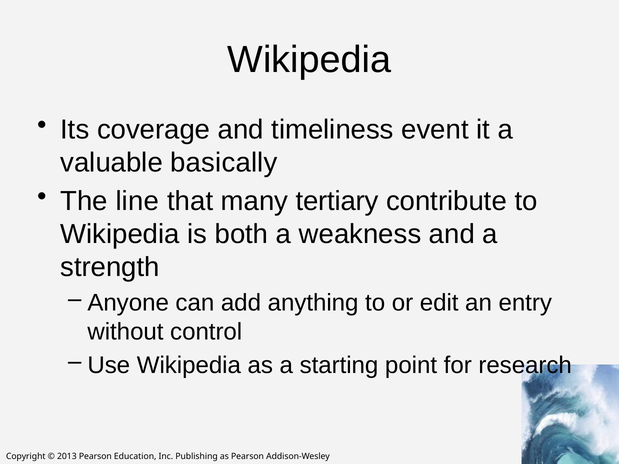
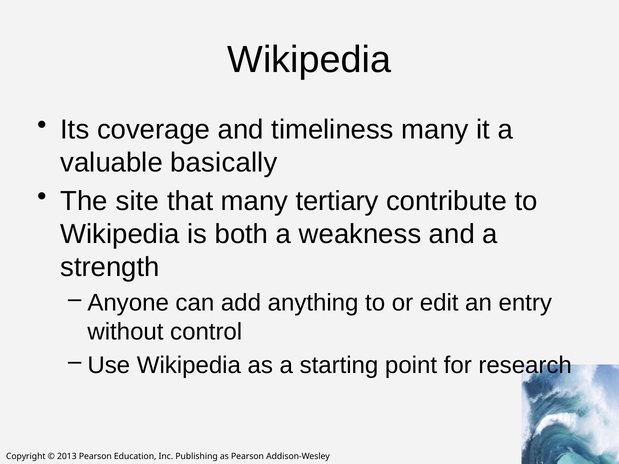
timeliness event: event -> many (435, 130)
line: line -> site (137, 201)
